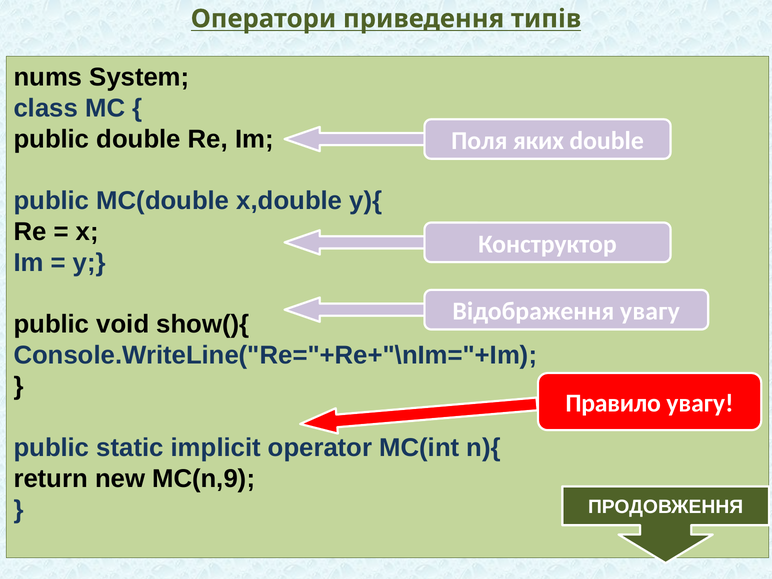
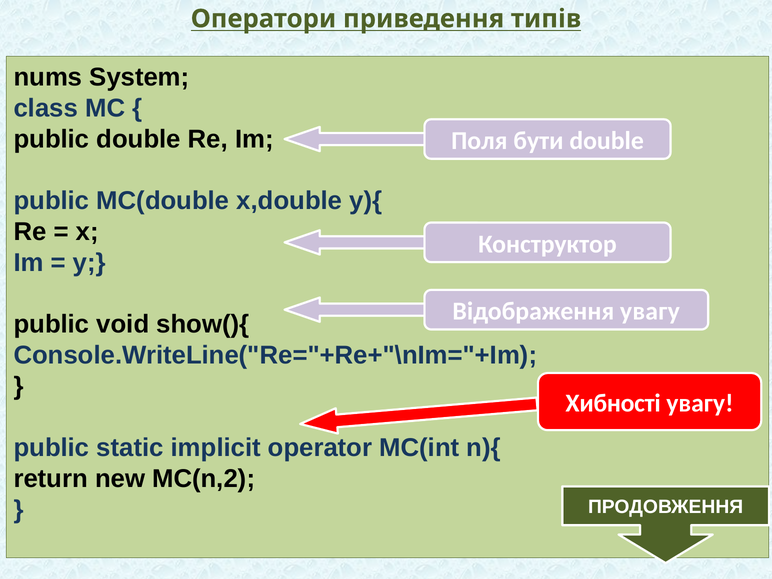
яких: яких -> бути (538, 141)
Правило: Правило -> Хибності (613, 403)
MC(n,9: MC(n,9 -> MC(n,2 (204, 479)
